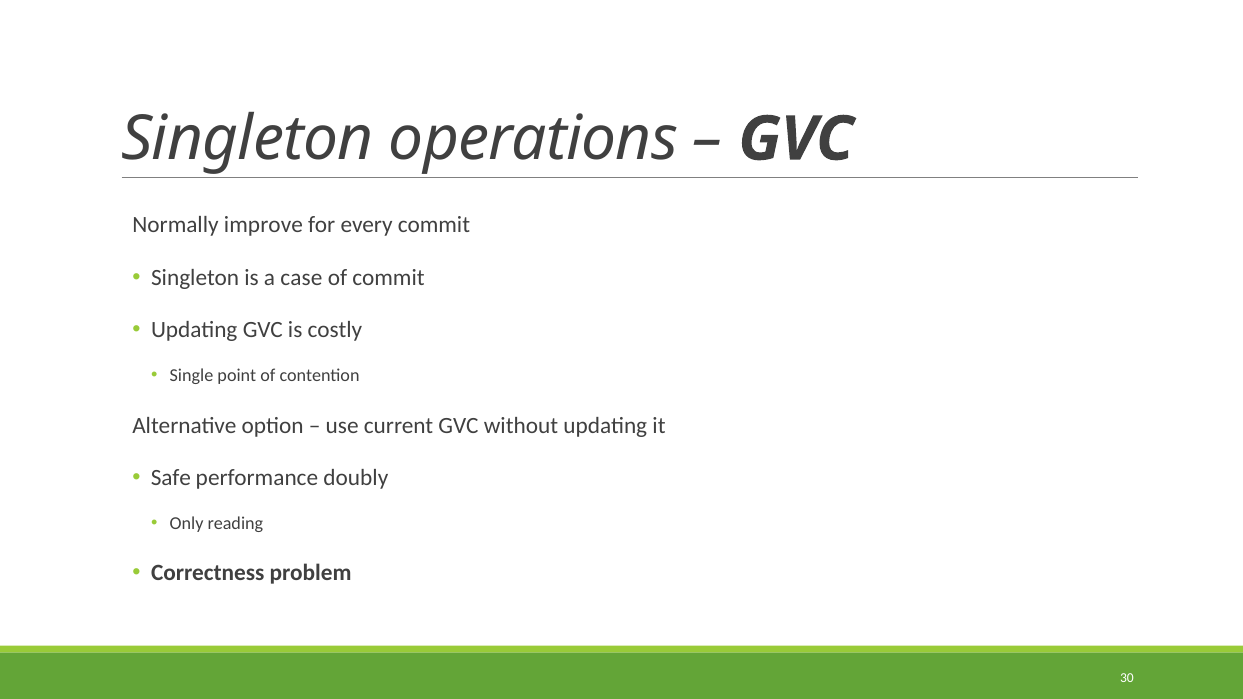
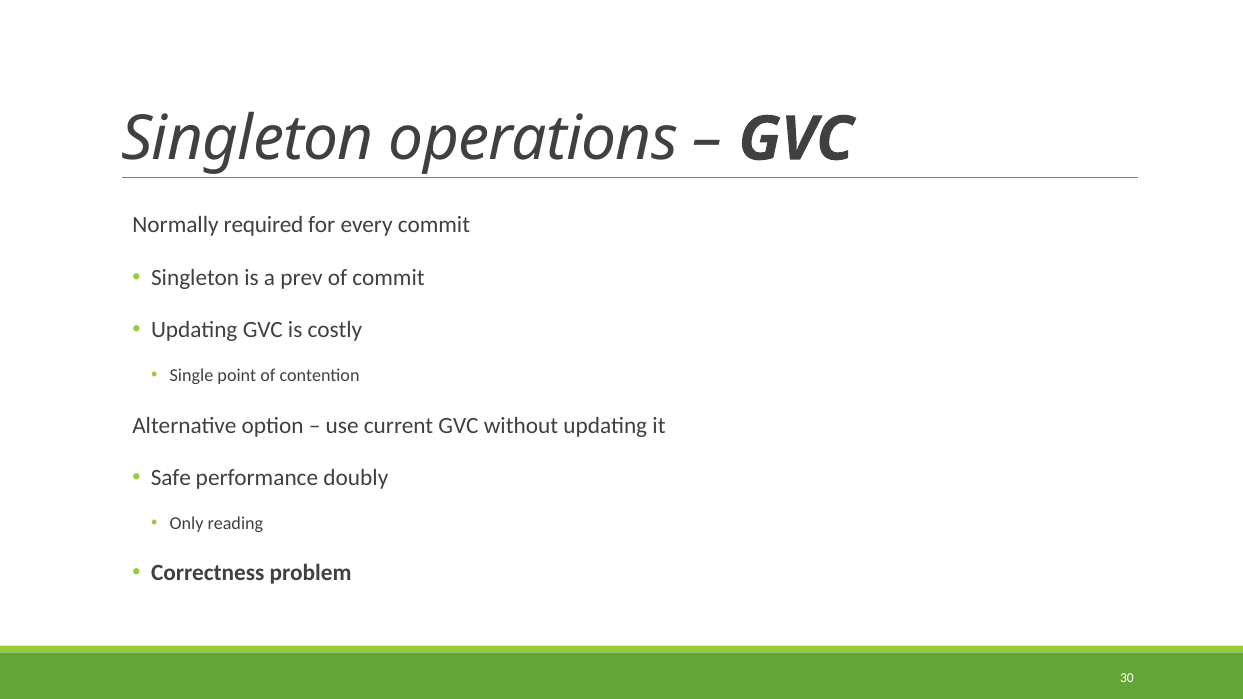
improve: improve -> required (264, 225)
case: case -> prev (302, 278)
